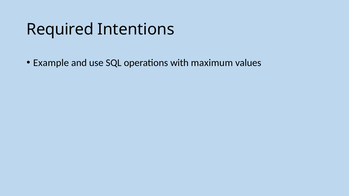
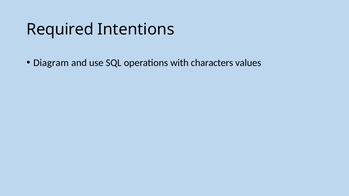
Example: Example -> Diagram (51, 63)
maximum: maximum -> characters (212, 63)
